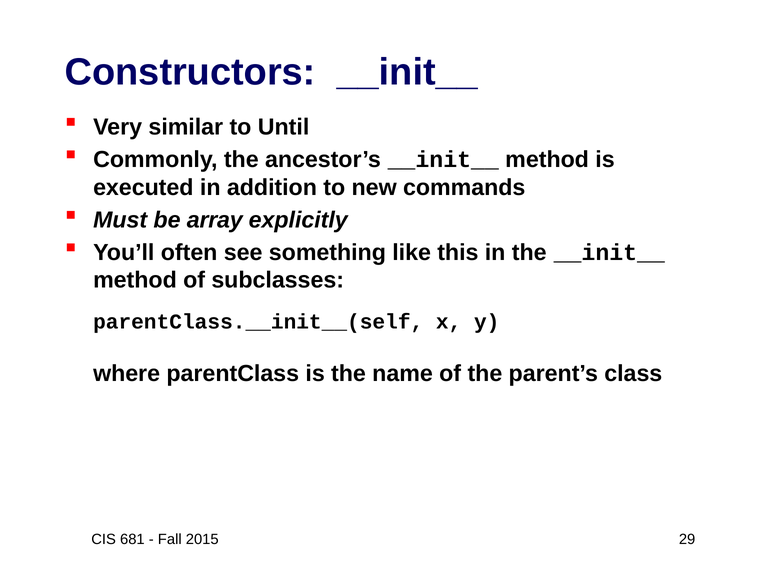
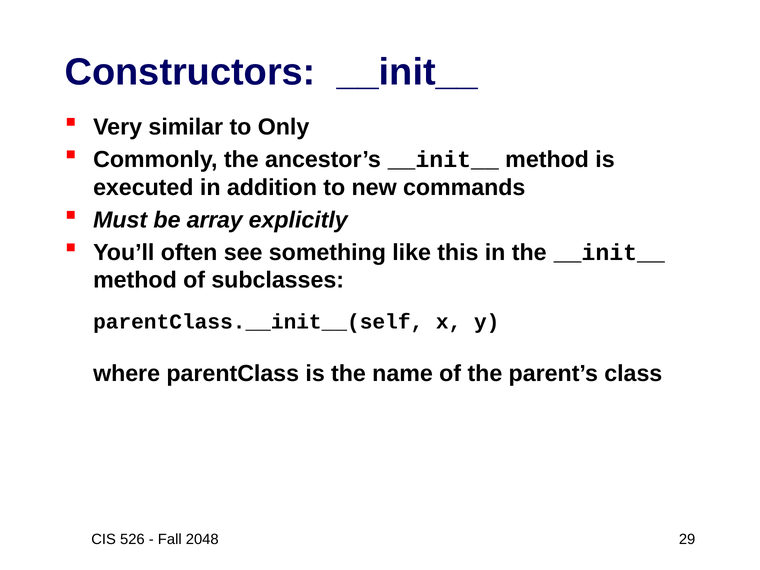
Until: Until -> Only (284, 127)
681: 681 -> 526 (132, 539)
2015: 2015 -> 2048 (202, 539)
